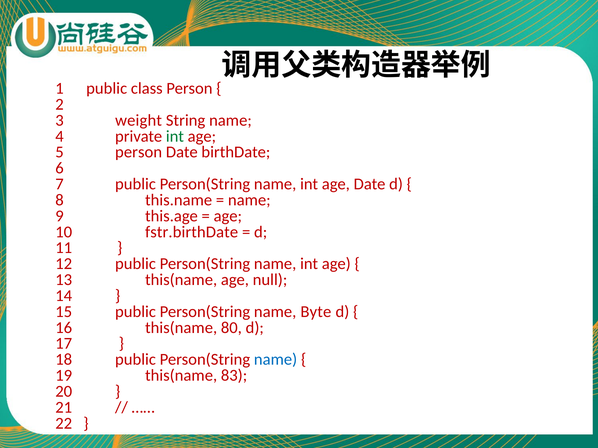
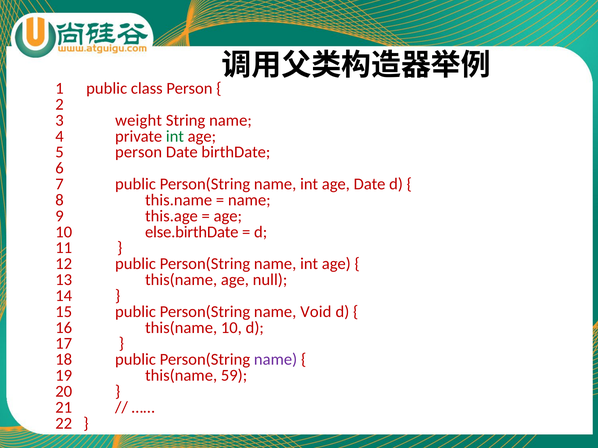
fstr.birthDate: fstr.birthDate -> else.birthDate (192, 232)
Byte: Byte -> Void (316, 312)
this(name 80: 80 -> 10 (231, 328)
name colour: blue -> purple (276, 360)
83: 83 -> 59 (234, 376)
